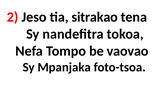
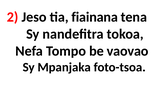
sitrakao: sitrakao -> fiainana (95, 17)
